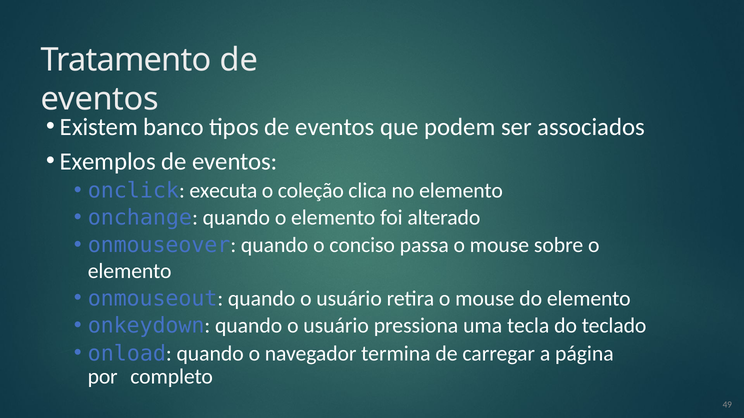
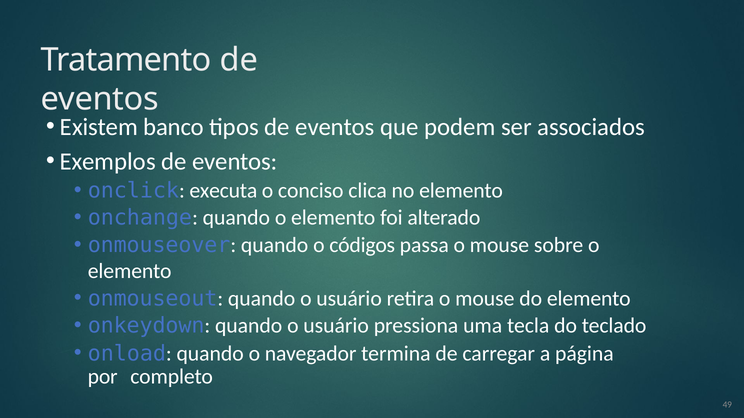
coleção: coleção -> conciso (311, 191)
conciso: conciso -> códigos (362, 245)
